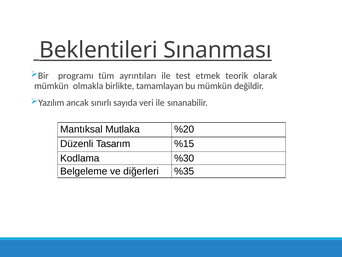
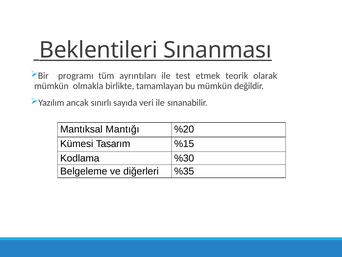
Mutlaka: Mutlaka -> Mantığı (122, 129)
Düzenli: Düzenli -> Kümesi (77, 143)
